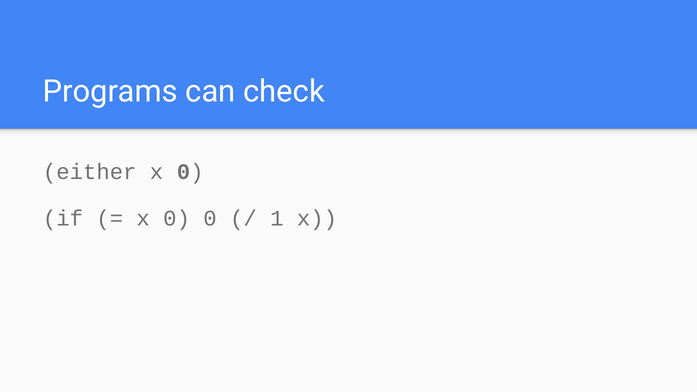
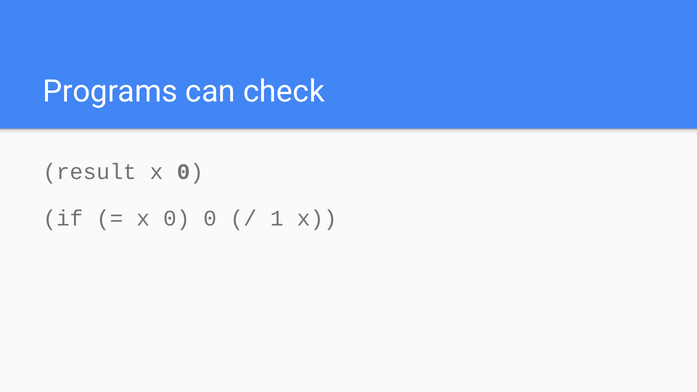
either: either -> result (90, 172)
